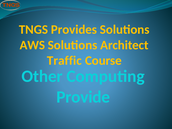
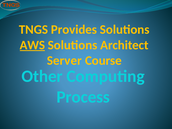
AWS underline: none -> present (32, 45)
Traffic: Traffic -> Server (64, 61)
Provide: Provide -> Process (83, 97)
